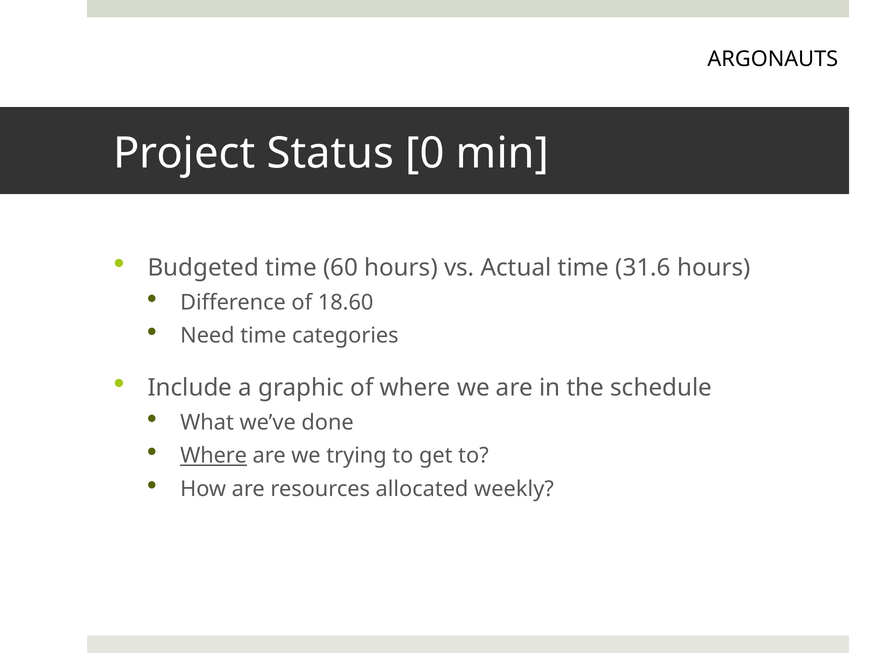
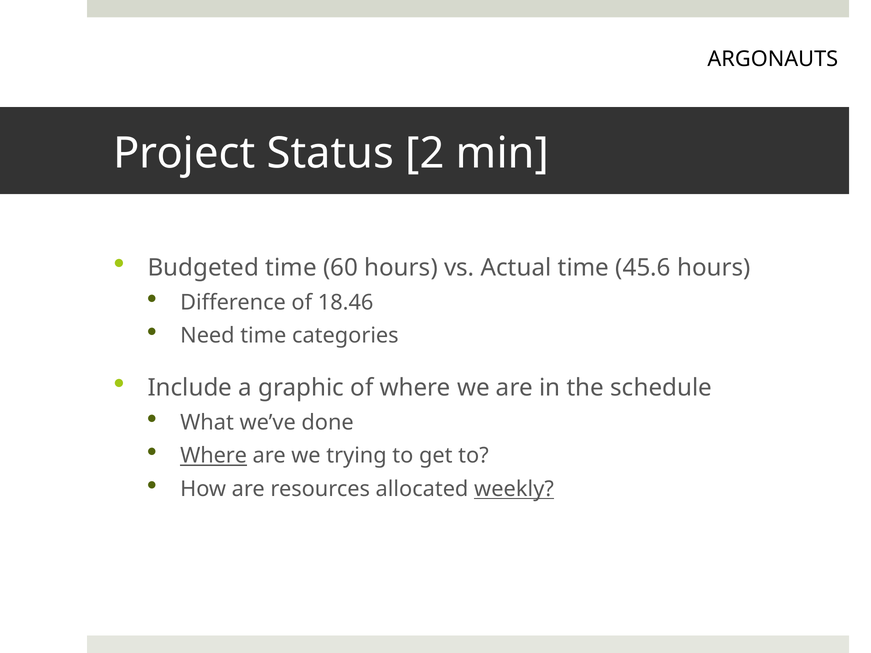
0: 0 -> 2 (425, 154)
31.6: 31.6 -> 45.6 (643, 268)
18.60: 18.60 -> 18.46 (346, 302)
weekly underline: none -> present (514, 489)
